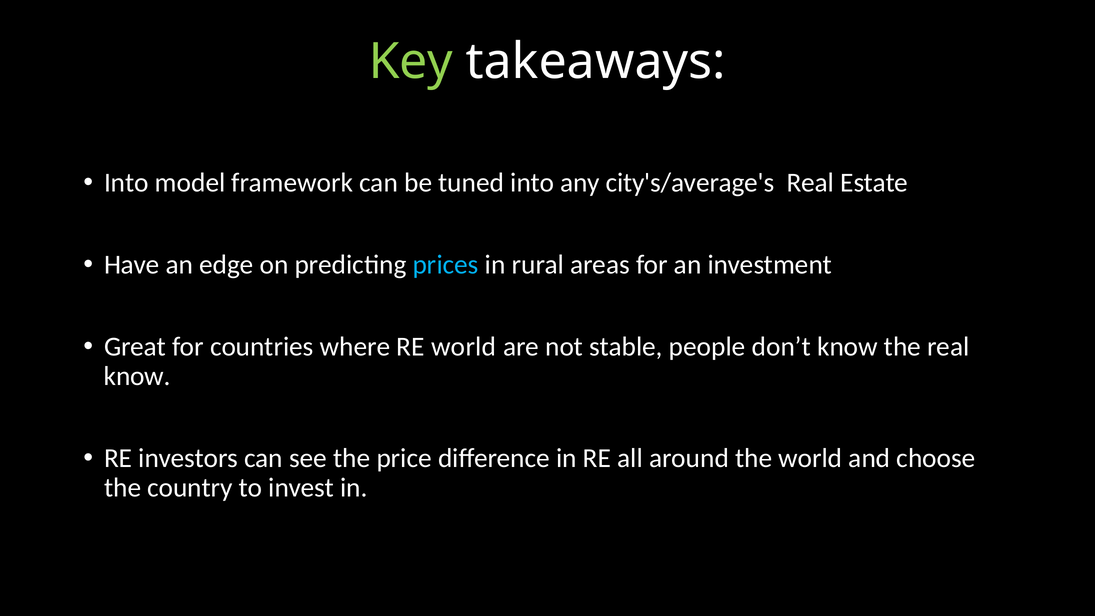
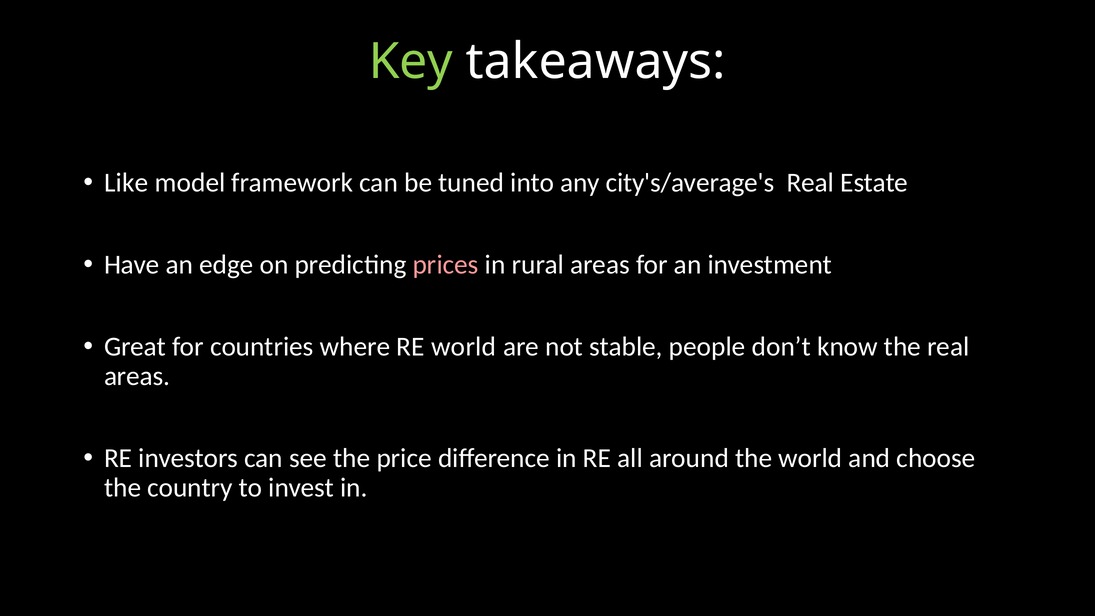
Into: Into -> Like (126, 183)
prices colour: light blue -> pink (446, 265)
know: know -> areas (137, 376)
